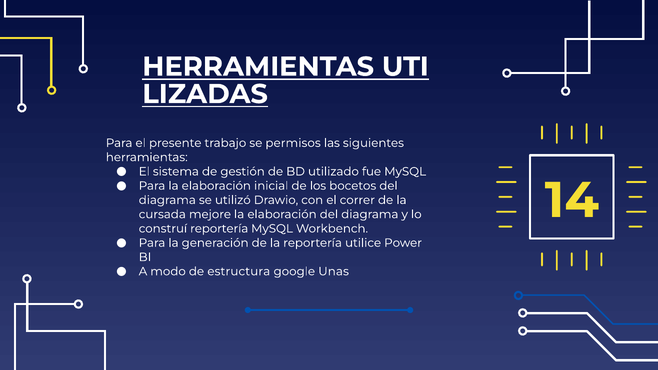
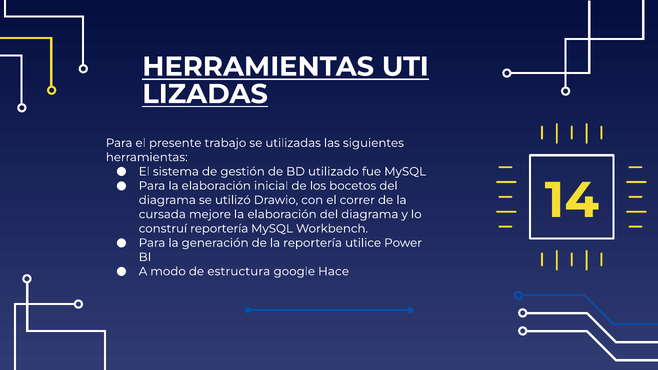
permisos: permisos -> utilizadas (293, 143)
Unas: Unas -> Hace (334, 271)
